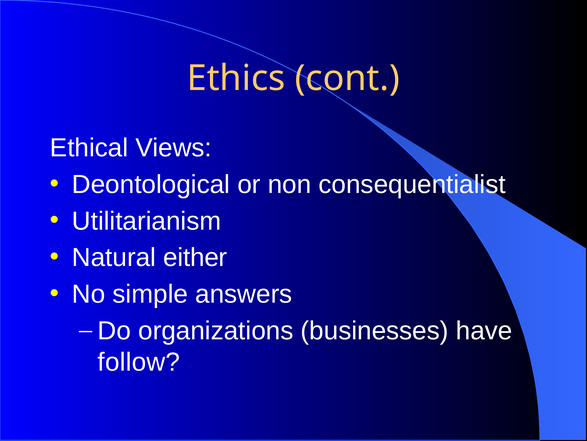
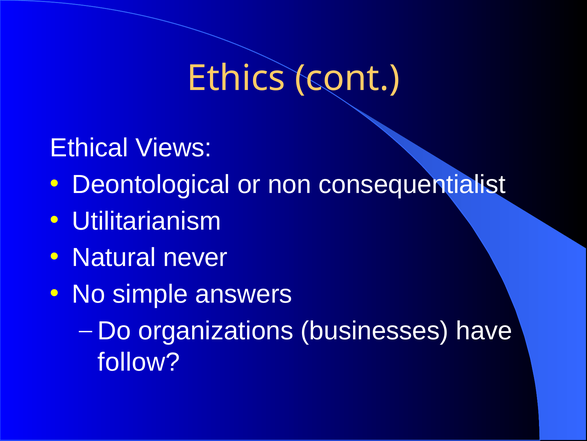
either: either -> never (195, 257)
